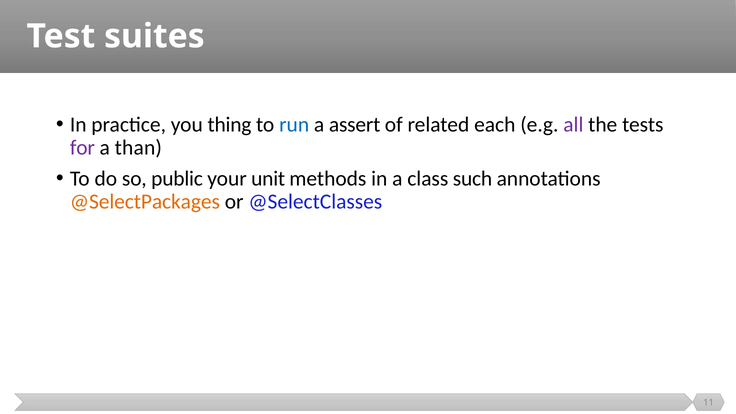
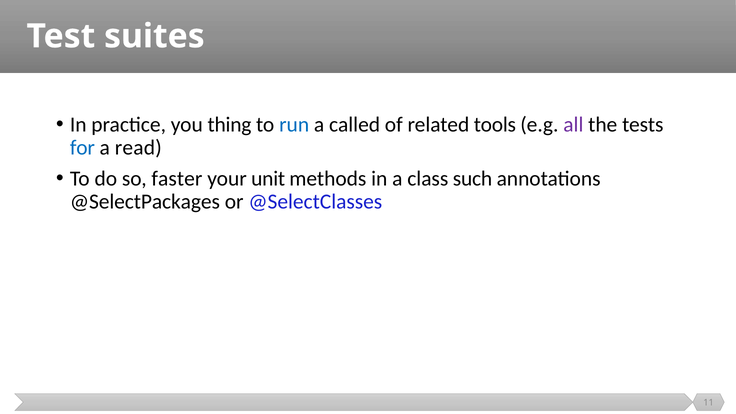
assert: assert -> called (355, 124)
each: each -> tools (495, 124)
for colour: purple -> blue (82, 148)
than: than -> read (138, 148)
public: public -> faster (177, 178)
@SelectPackages colour: orange -> black (145, 202)
